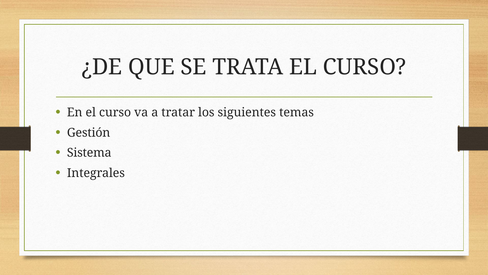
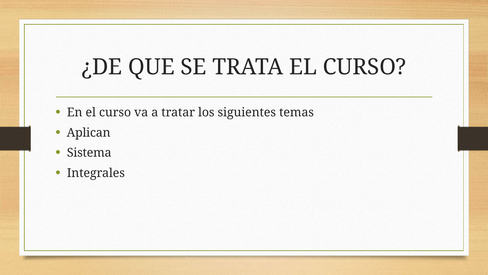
Gestión: Gestión -> Aplican (89, 132)
